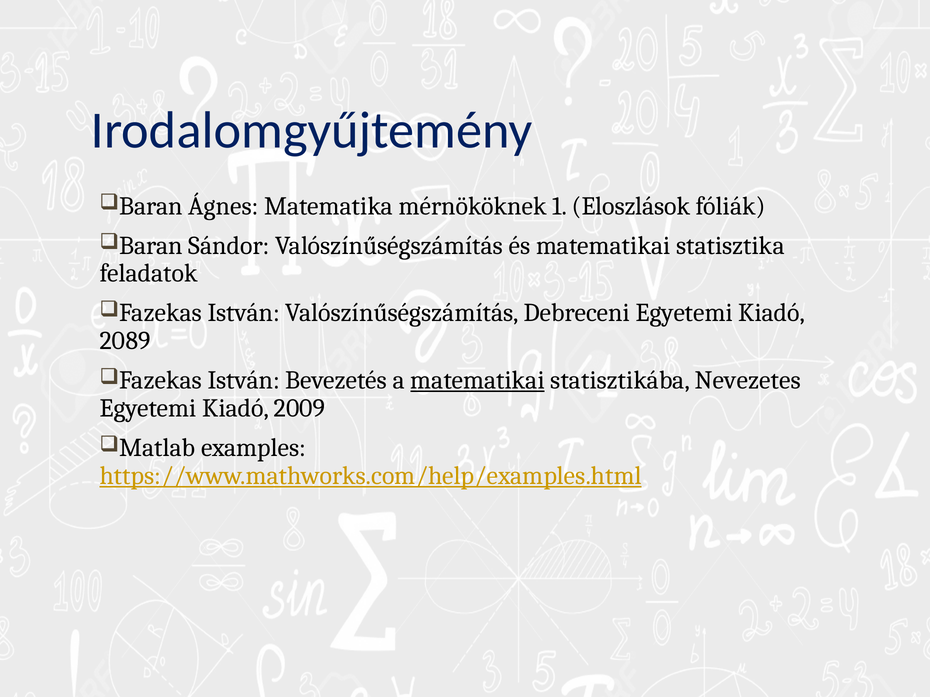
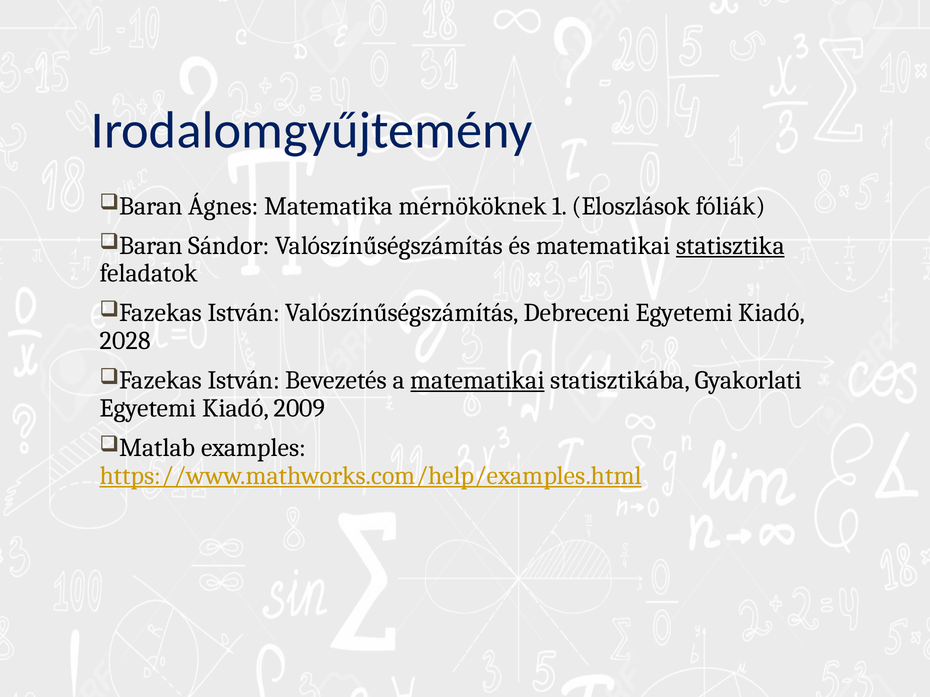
statisztika underline: none -> present (730, 246)
2089: 2089 -> 2028 (125, 341)
Nevezetes: Nevezetes -> Gyakorlati (748, 381)
